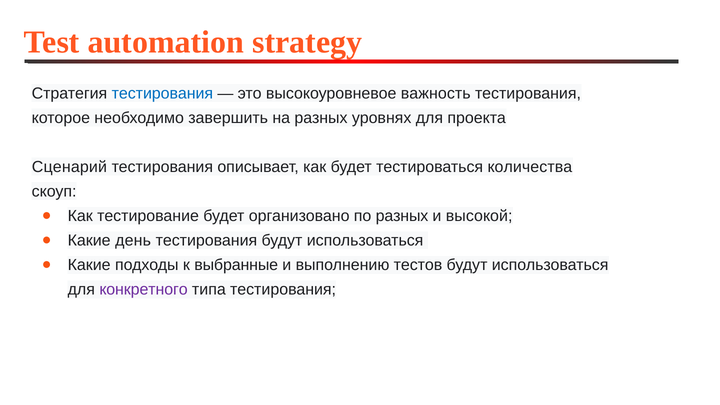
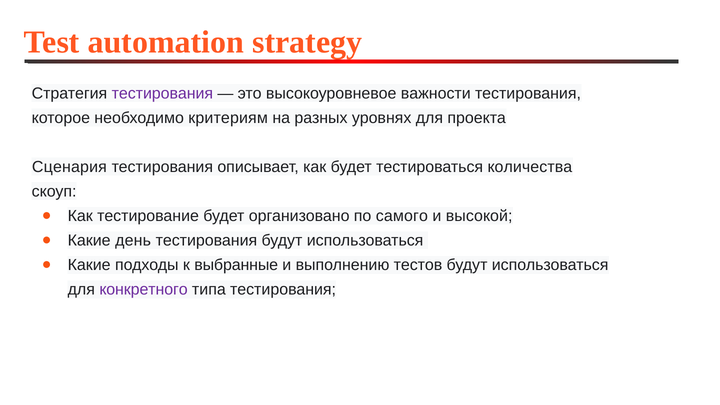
тестирования colour: blue -> purple (162, 93)
важность: важность -> важности (436, 93)
завершить: завершить -> критериям (228, 118)
Сценарий: Сценарий -> Сценария (69, 167)
по разных: разных -> самого (402, 216)
